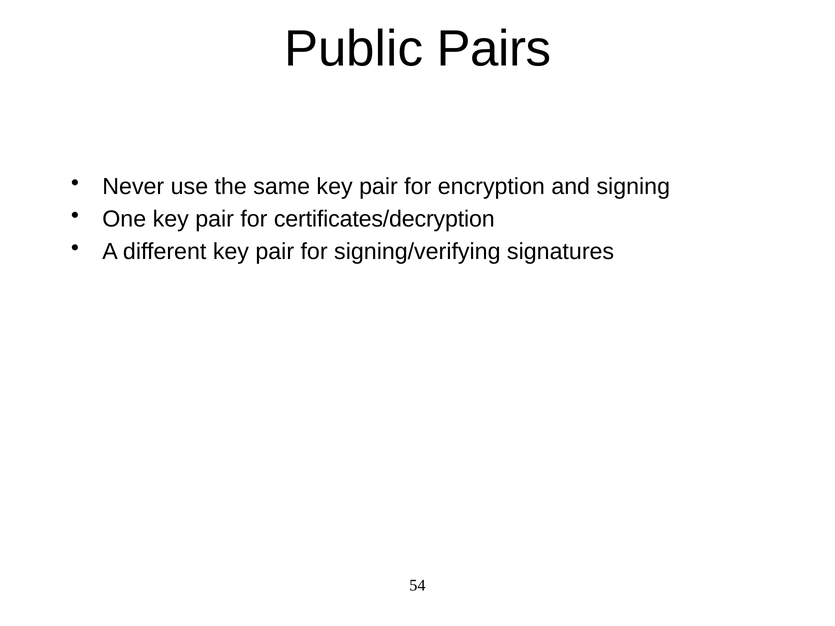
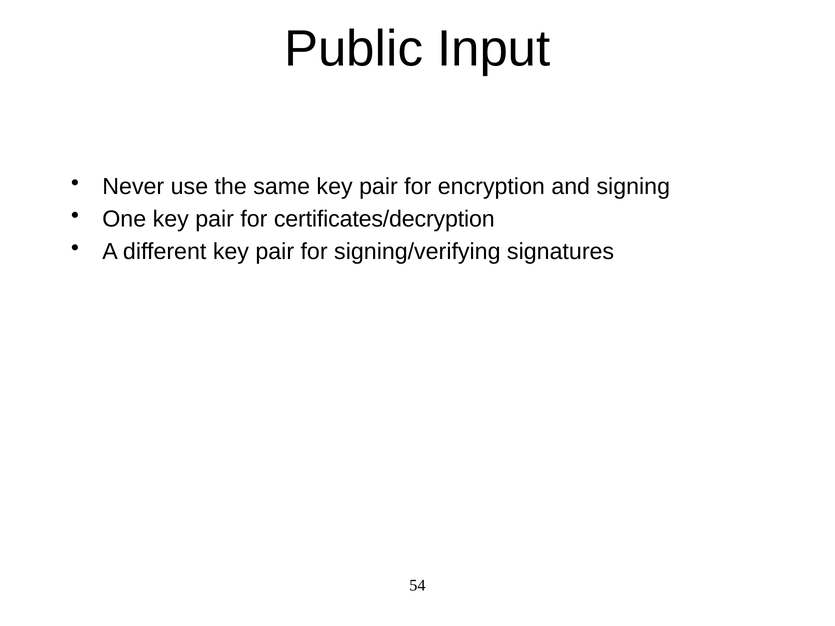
Pairs: Pairs -> Input (494, 49)
